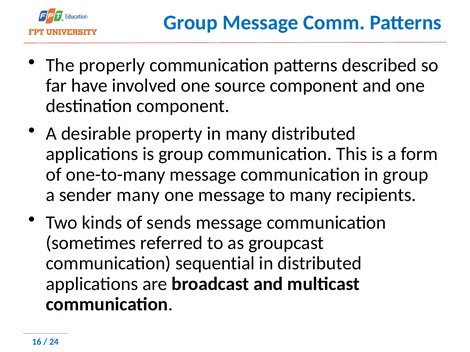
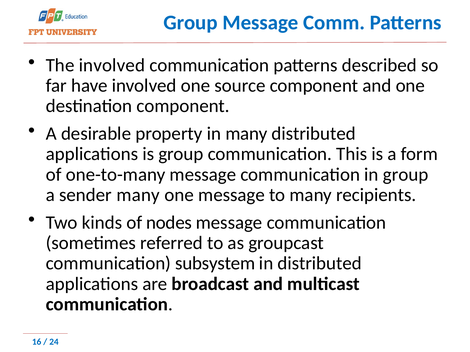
The properly: properly -> involved (112, 65)
sends: sends -> nodes (169, 223)
sequential: sequential -> subsystem (215, 264)
